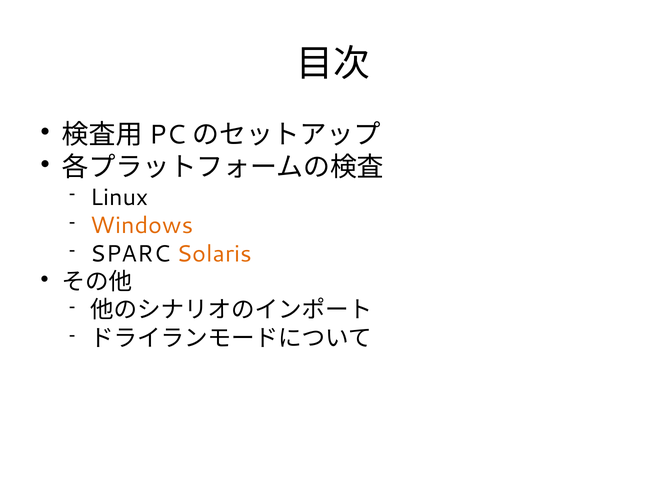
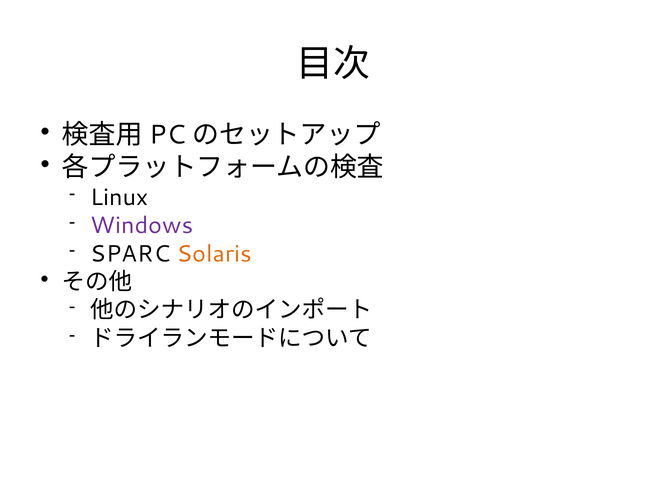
Windows colour: orange -> purple (142, 226)
